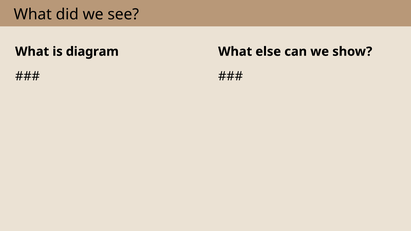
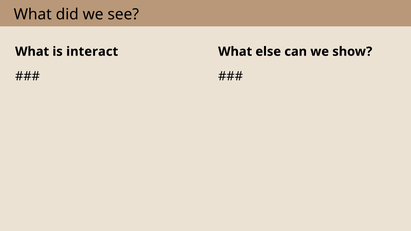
diagram: diagram -> interact (92, 52)
